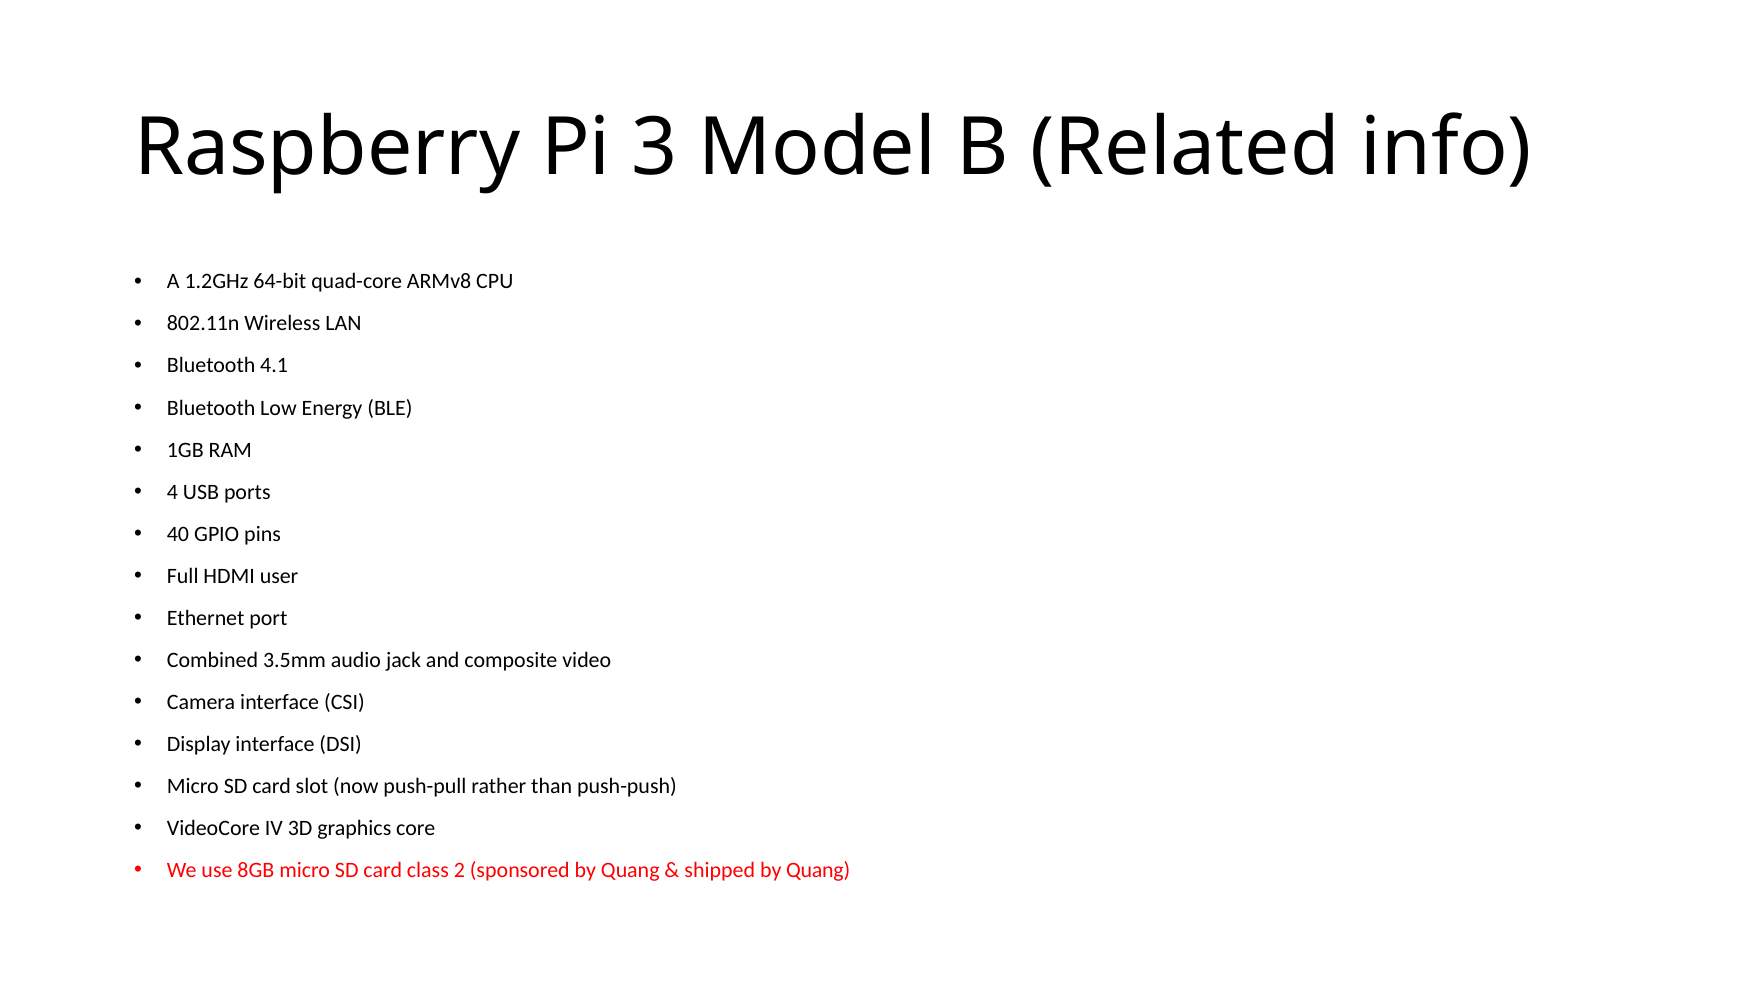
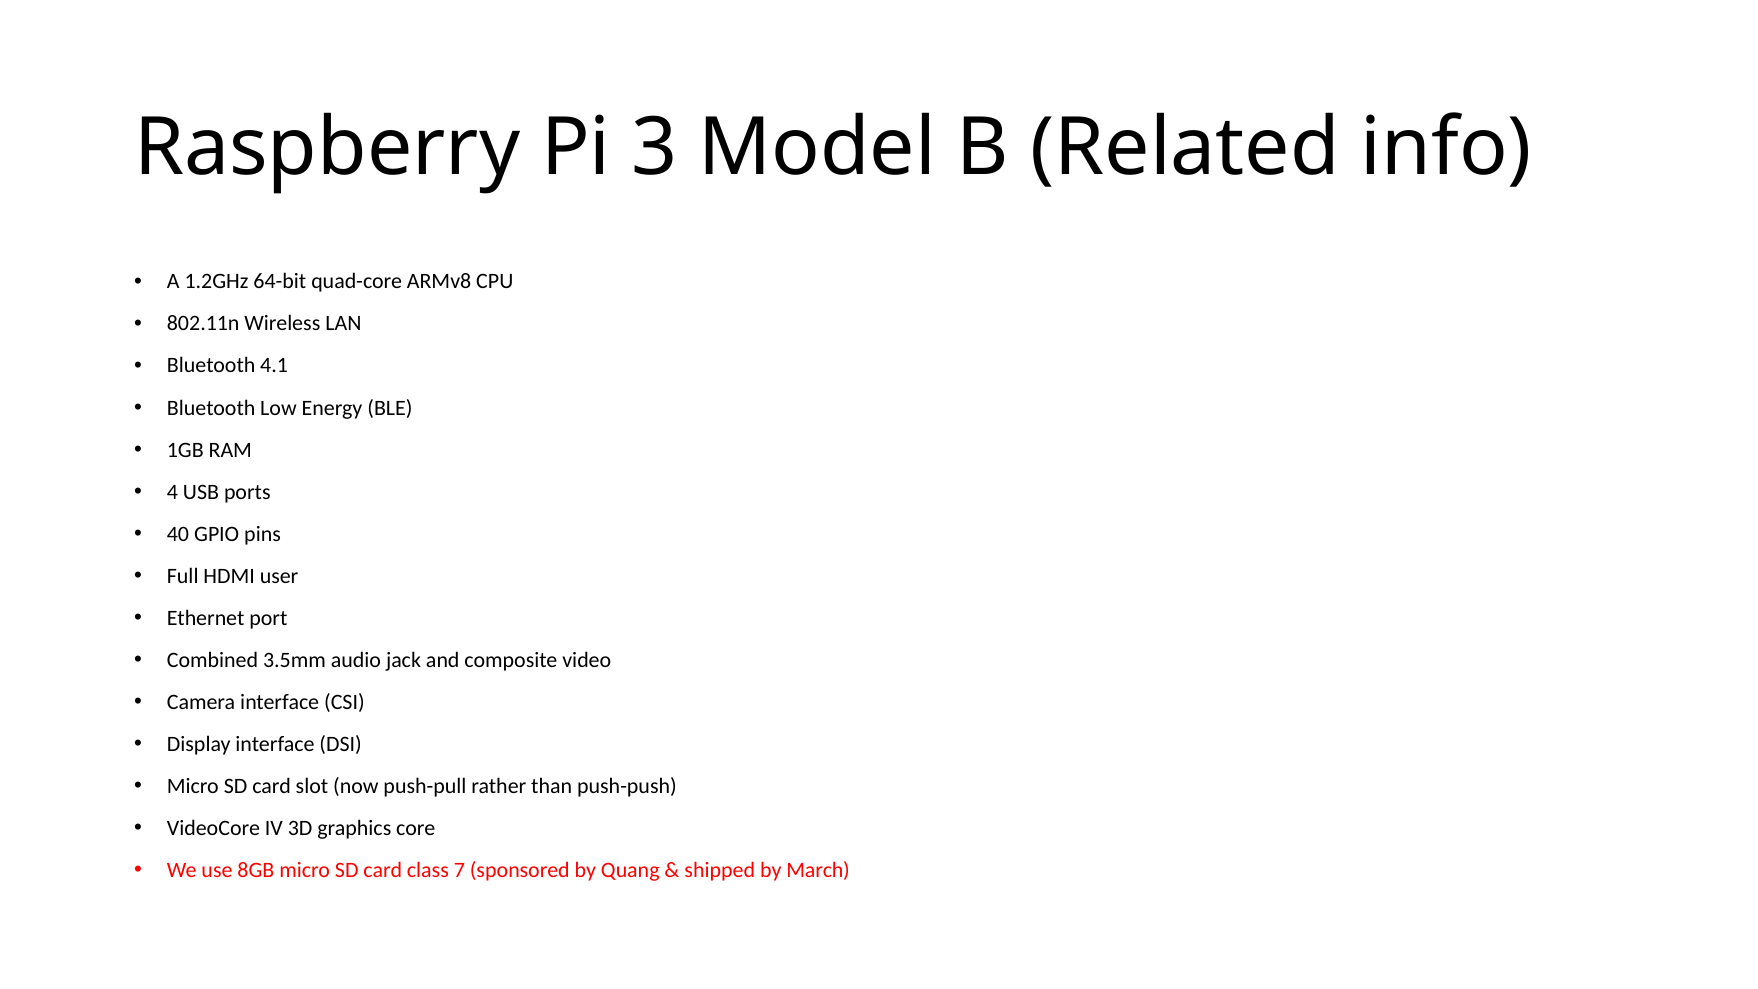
2: 2 -> 7 (459, 870)
shipped by Quang: Quang -> March (818, 870)
